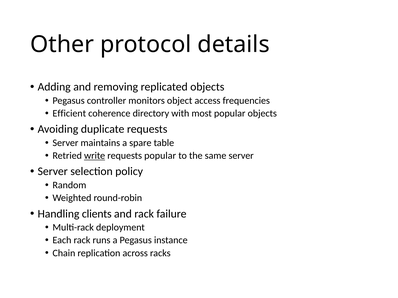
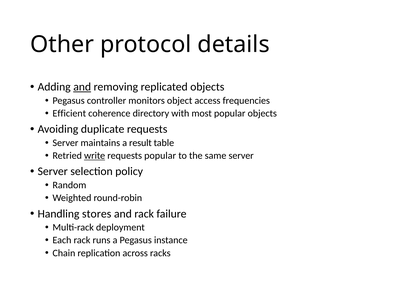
and underline: none -> present (82, 87)
spare: spare -> result (140, 143)
clients: clients -> stores (97, 214)
